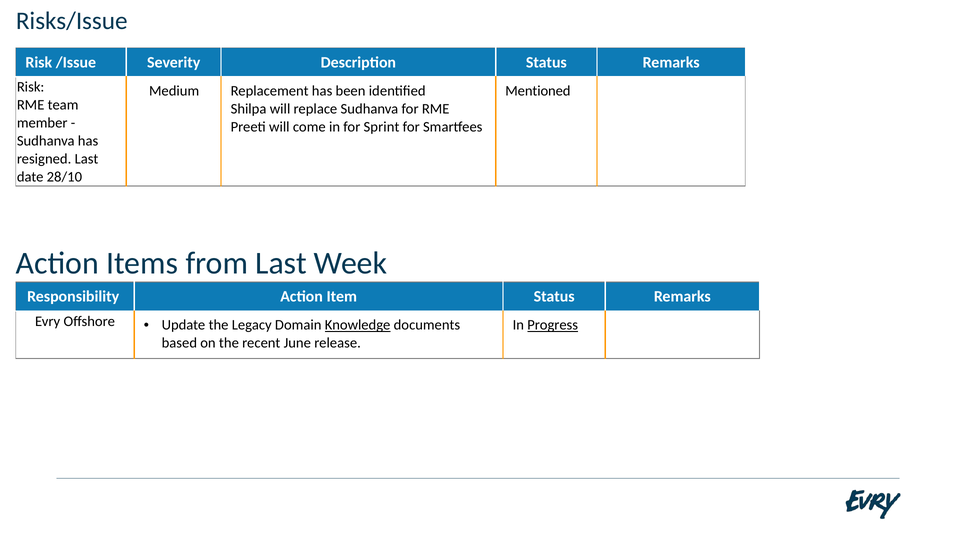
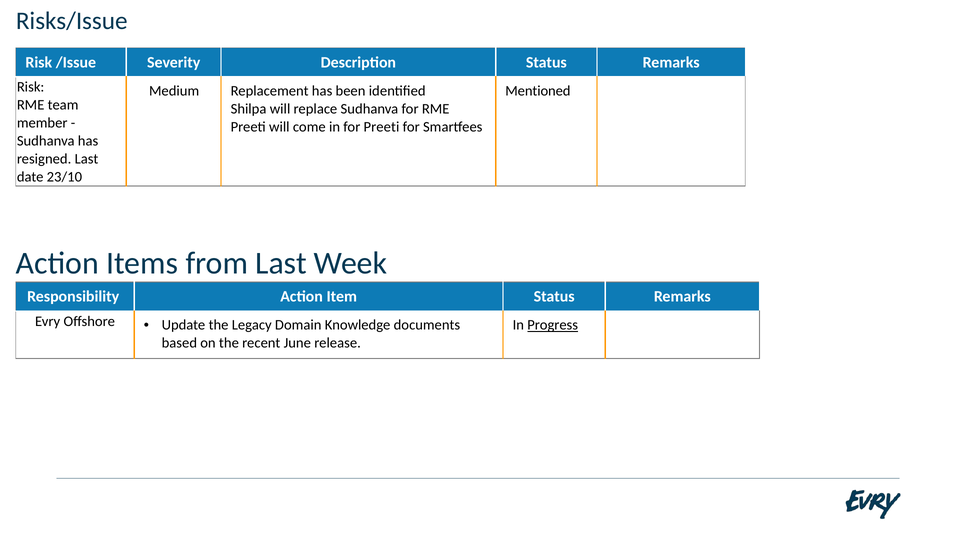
for Sprint: Sprint -> Preeti (381, 127)
28/10: 28/10 -> 23/10 (64, 177)
Knowledge underline: present -> none (358, 325)
